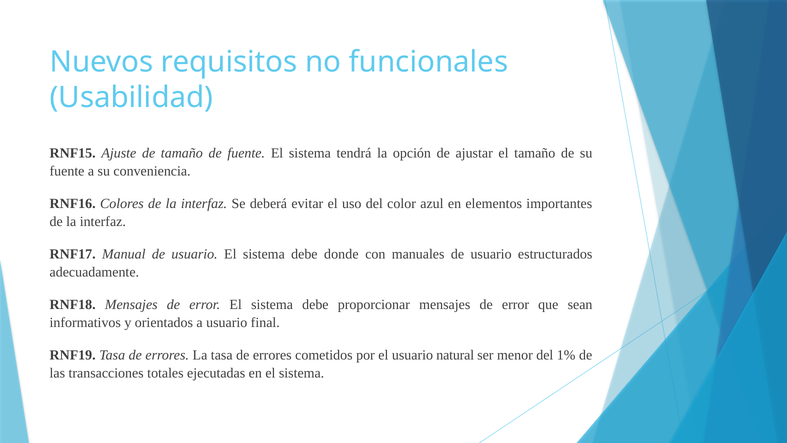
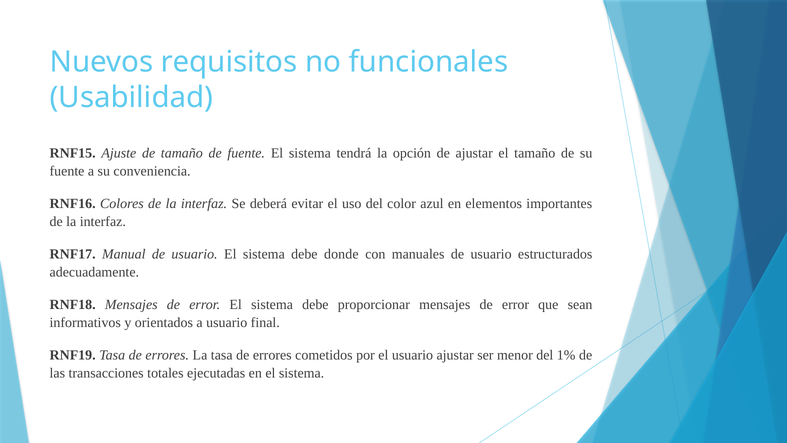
usuario natural: natural -> ajustar (455, 355)
